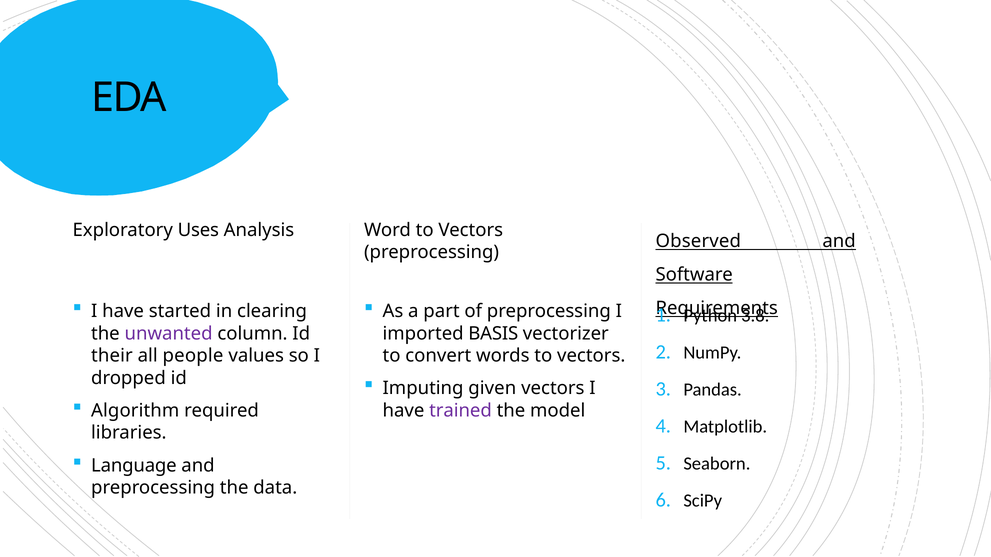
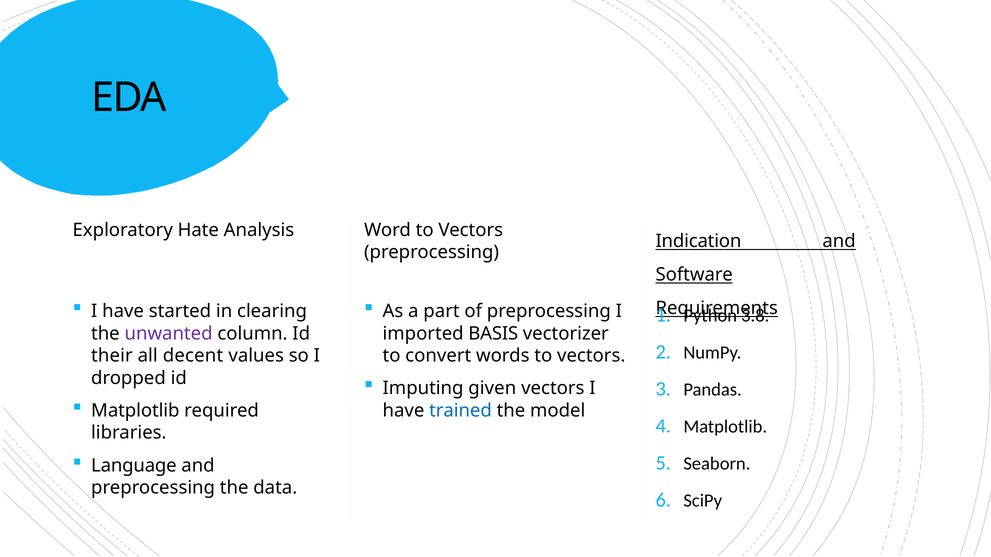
Uses: Uses -> Hate (198, 230)
Observed: Observed -> Indication (698, 241)
people: people -> decent (193, 356)
Algorithm: Algorithm -> Matplotlib (135, 411)
trained colour: purple -> blue (461, 411)
